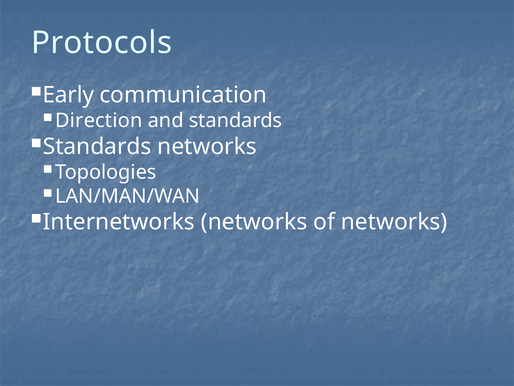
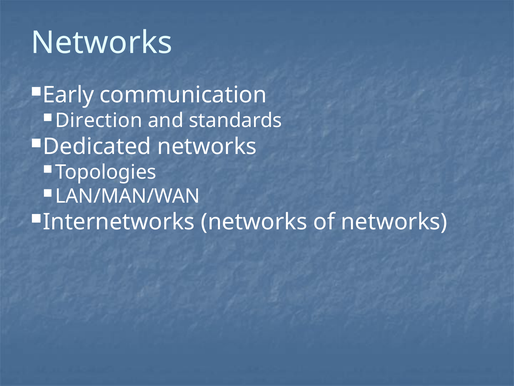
Protocols: Protocols -> Networks (102, 43)
Standards: Standards -> Dedicated (97, 146)
